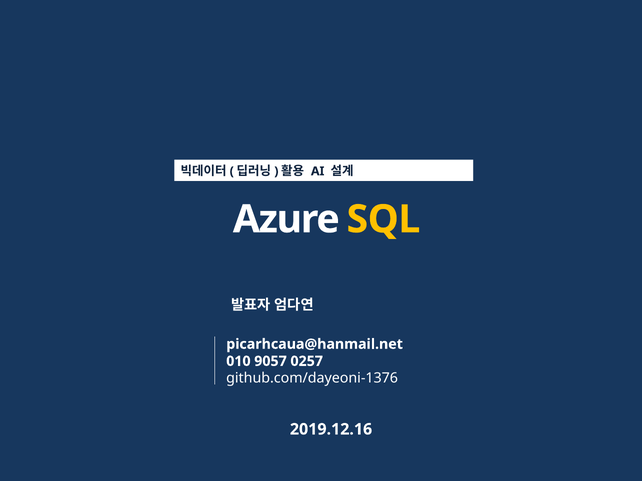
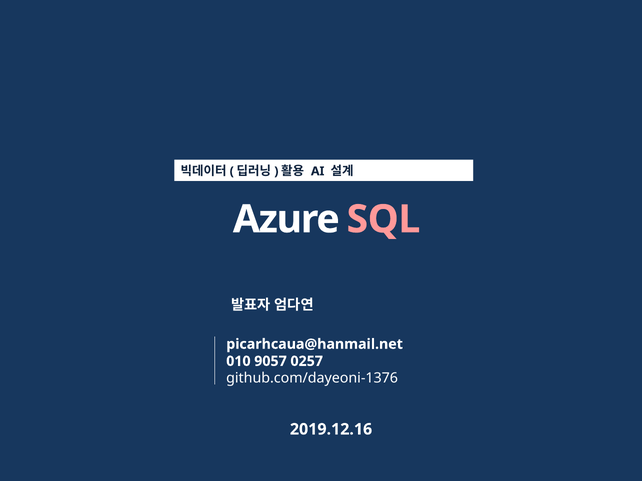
SQL colour: yellow -> pink (383, 220)
